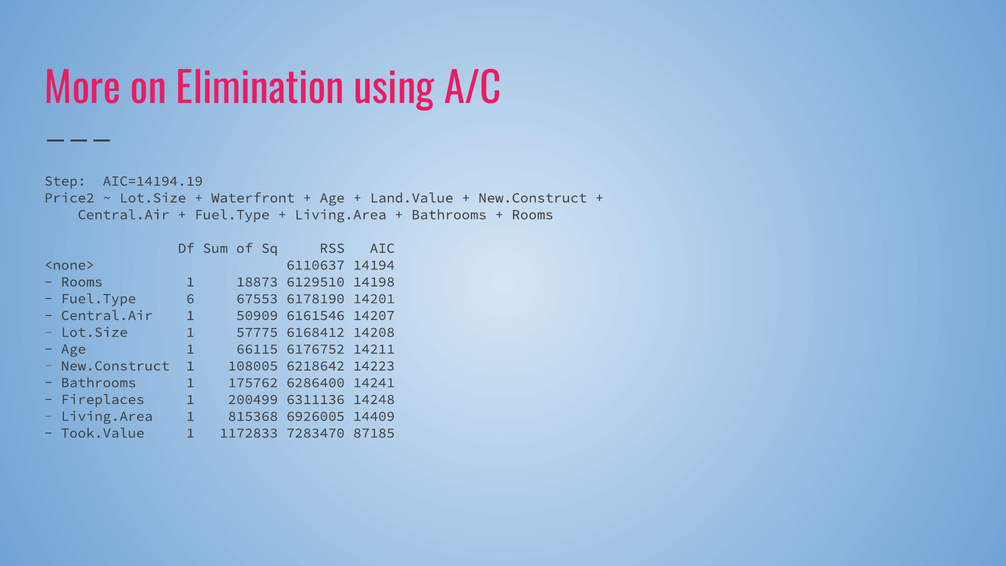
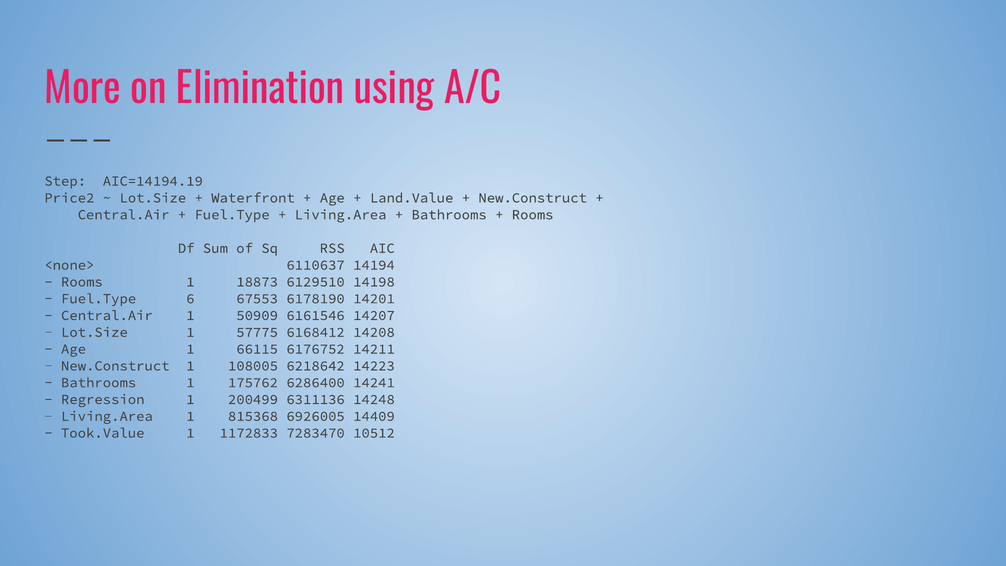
Fireplaces: Fireplaces -> Regression (103, 399)
87185: 87185 -> 10512 (374, 433)
